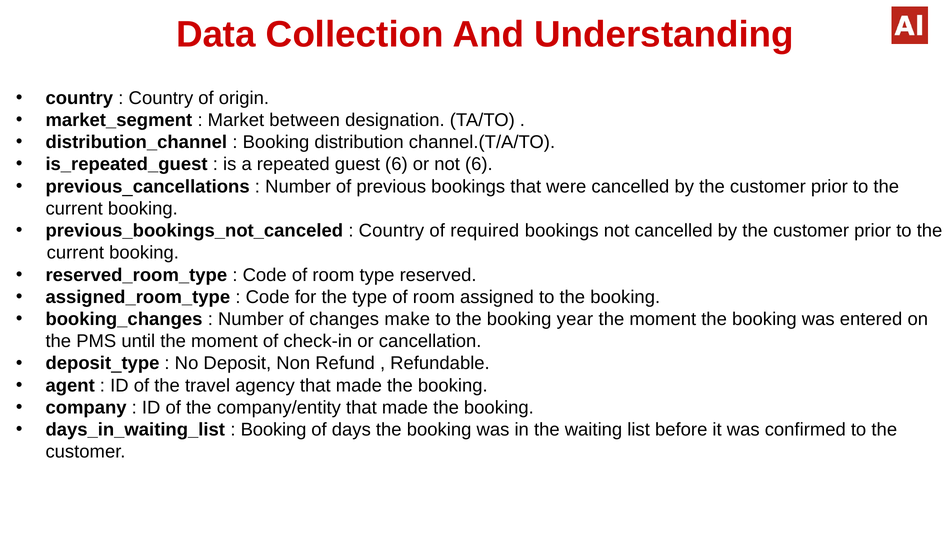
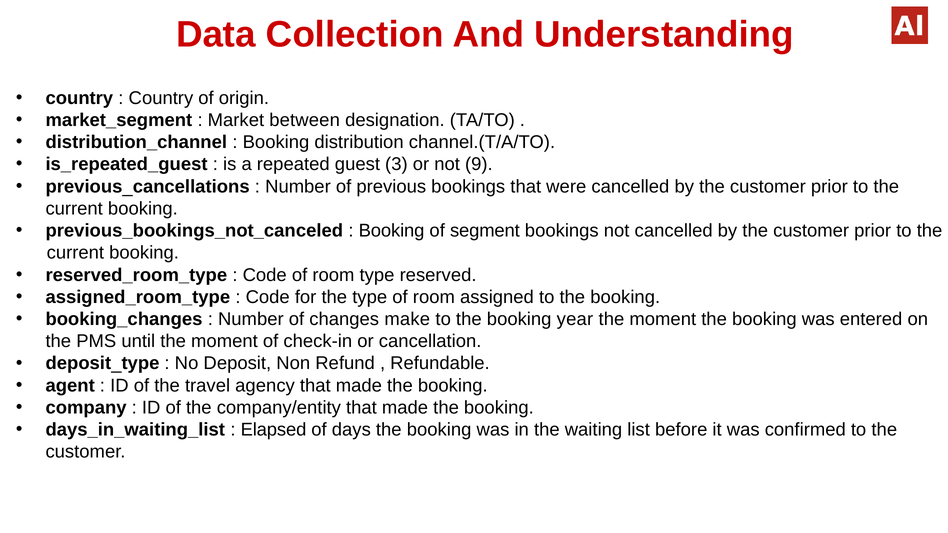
guest 6: 6 -> 3 (396, 164)
not 6: 6 -> 9 (479, 164)
Country: Country -> Booking (392, 231)
required: required -> segment (485, 231)
Booking: Booking -> Elapsed (274, 430)
